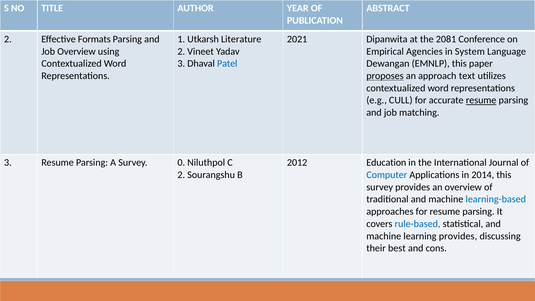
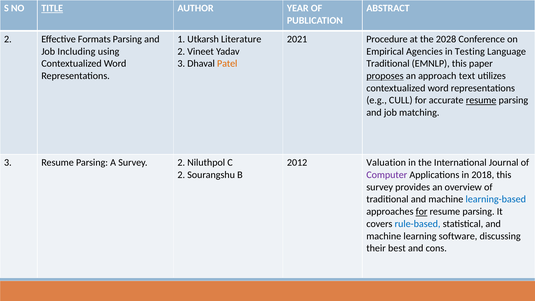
TITLE underline: none -> present (52, 8)
Dipanwita: Dipanwita -> Procedure (387, 39)
2081: 2081 -> 2028 (446, 39)
Job Overview: Overview -> Including (76, 51)
System: System -> Testing (470, 51)
Patel colour: blue -> orange (227, 64)
Dewangan: Dewangan -> Traditional (388, 64)
Survey 0: 0 -> 2 (181, 163)
Education: Education -> Valuation (386, 163)
Computer colour: blue -> purple (387, 175)
2014: 2014 -> 2018 (483, 175)
for underline: none -> present (422, 212)
learning provides: provides -> software (458, 236)
